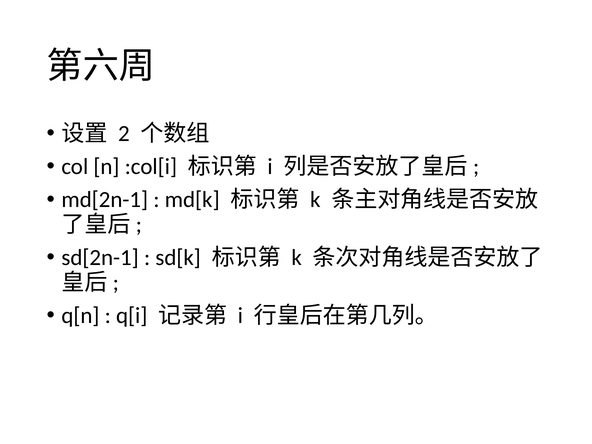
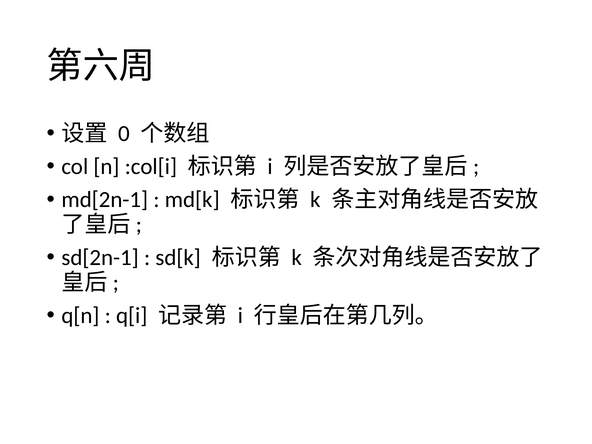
2: 2 -> 0 (124, 133)
